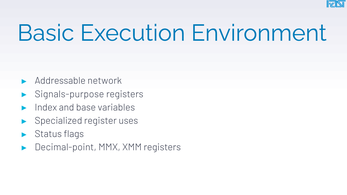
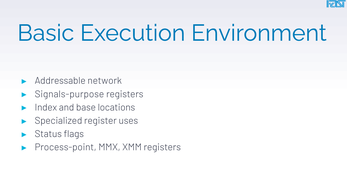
variables: variables -> locations (116, 108)
Decimal-point: Decimal-point -> Process-point (66, 147)
